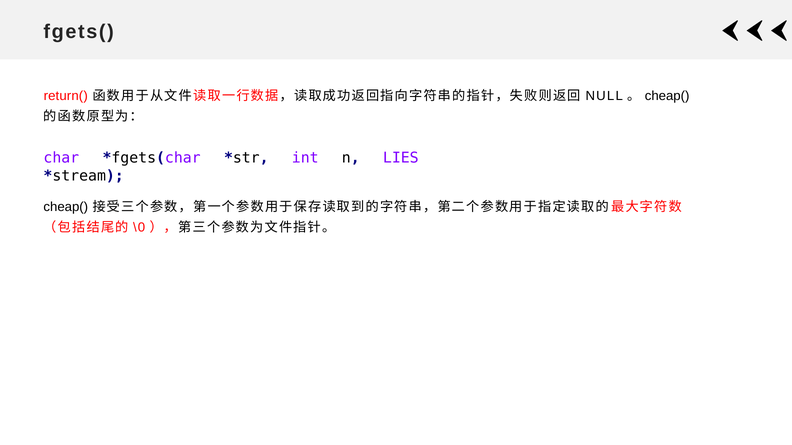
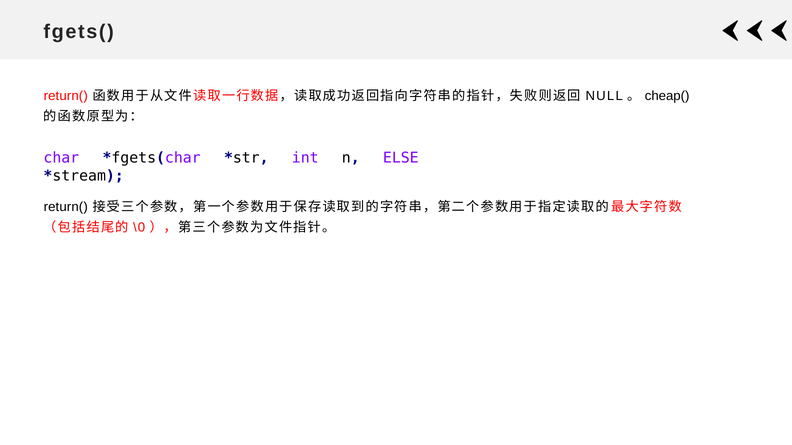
LIES: LIES -> ELSE (401, 158)
cheap(: cheap( -> return( (66, 207)
